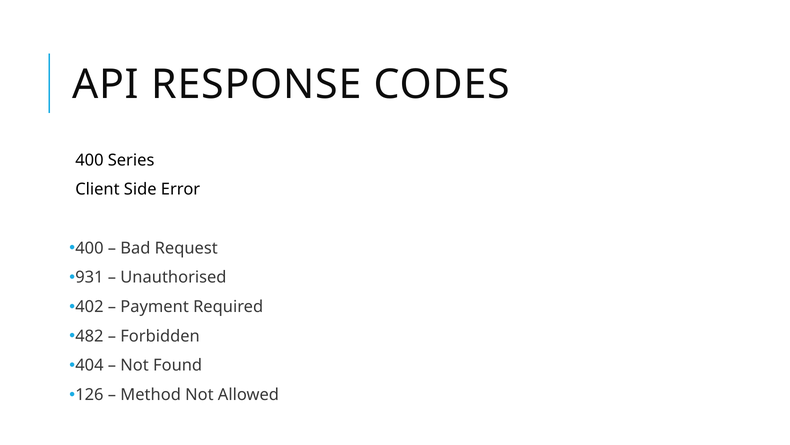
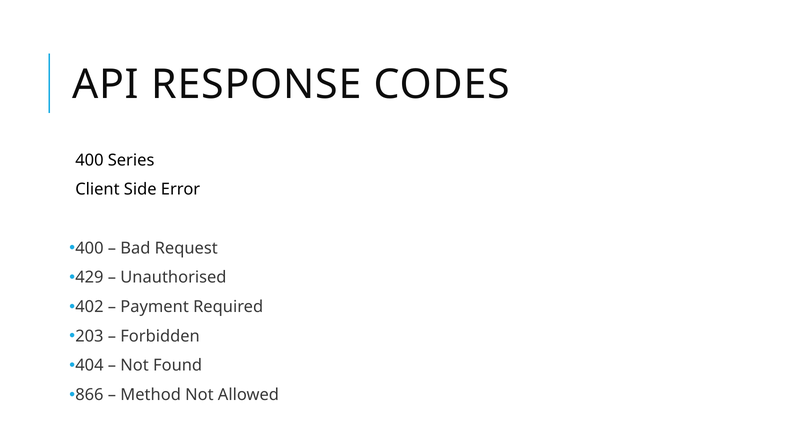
931: 931 -> 429 (89, 277)
482: 482 -> 203 (89, 336)
126: 126 -> 866 (89, 394)
